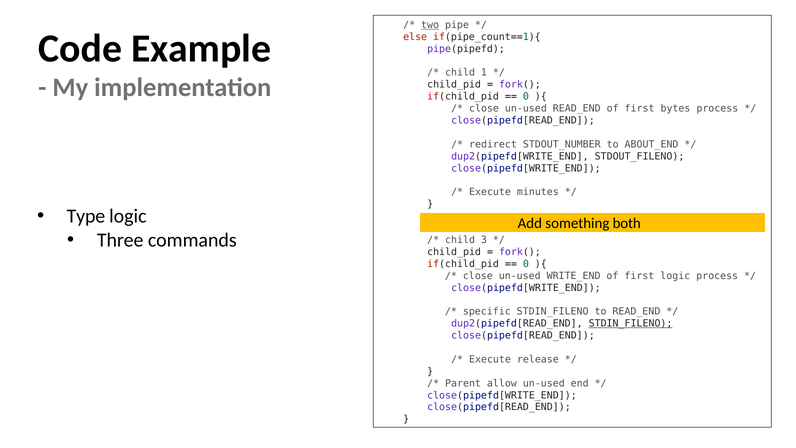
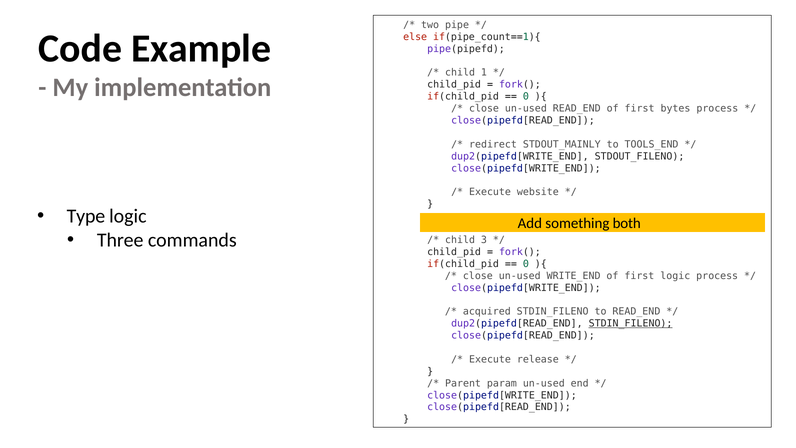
two underline: present -> none (430, 25)
STDOUT_NUMBER: STDOUT_NUMBER -> STDOUT_MAINLY (562, 144)
ABOUT_END: ABOUT_END -> TOOLS_END (652, 144)
minutes: minutes -> website (538, 192)
specific: specific -> acquired (487, 311)
allow: allow -> param (502, 383)
